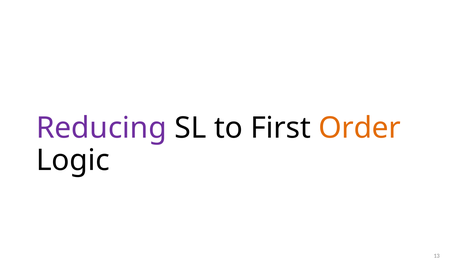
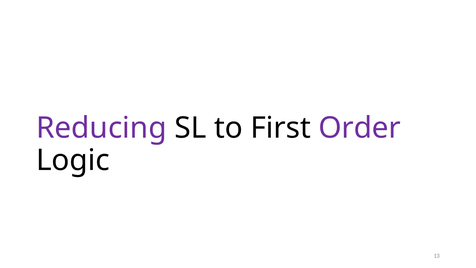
Order colour: orange -> purple (360, 128)
